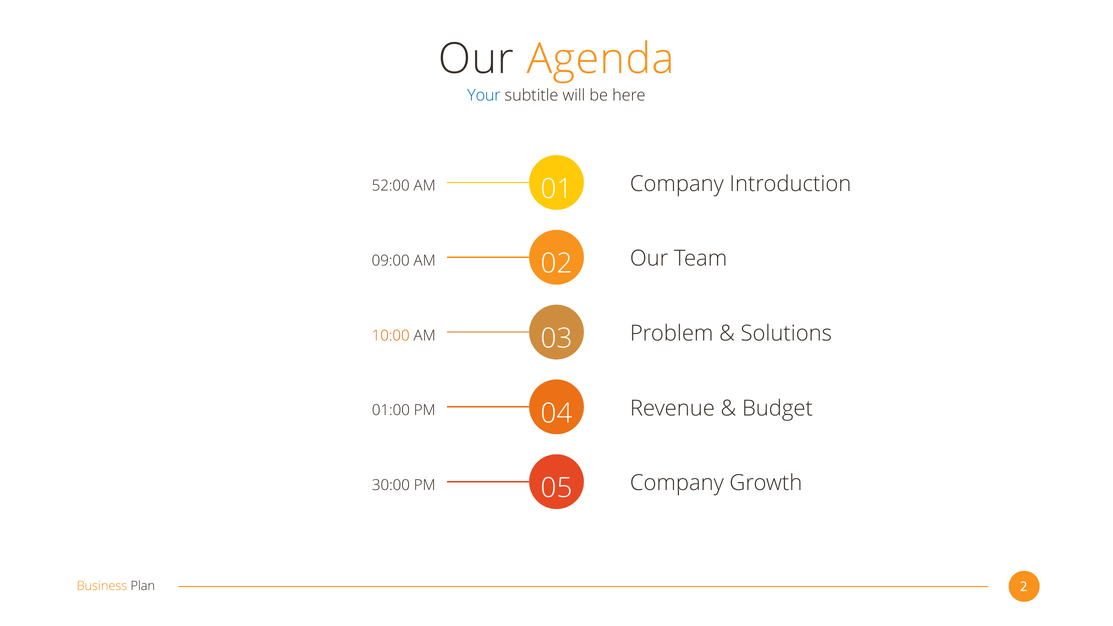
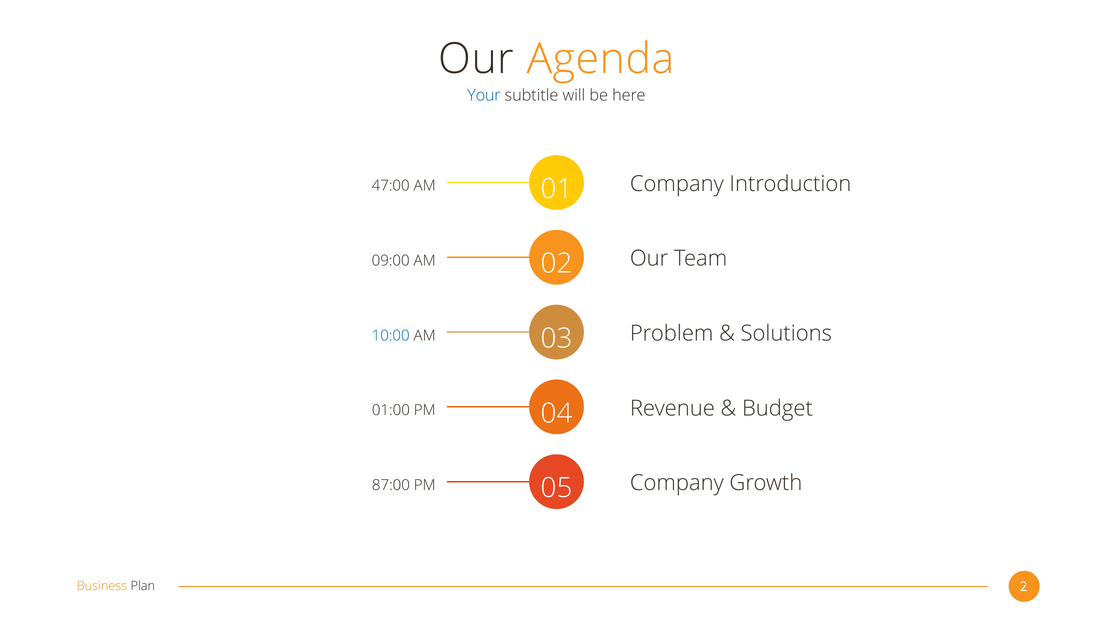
52:00: 52:00 -> 47:00 (391, 186)
10:00 colour: orange -> blue (391, 336)
30:00: 30:00 -> 87:00 (391, 485)
